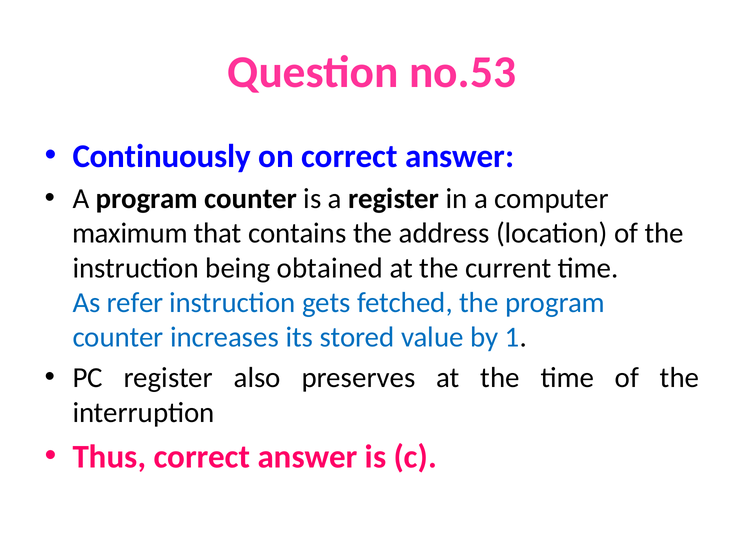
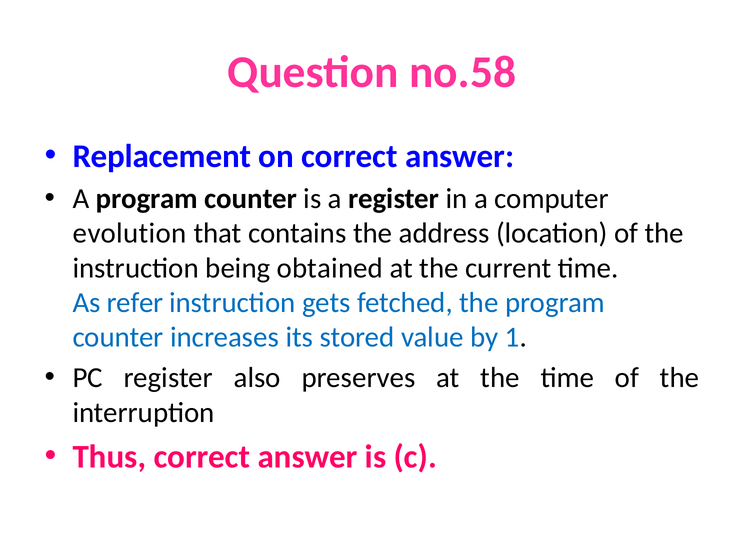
no.53: no.53 -> no.58 (463, 72)
Continuously: Continuously -> Replacement (162, 156)
maximum: maximum -> evolution (130, 233)
